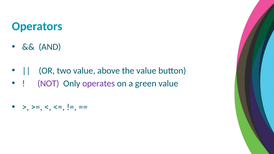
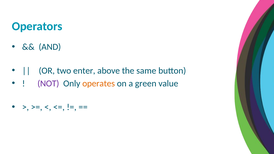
two value: value -> enter (84, 71)
the value: value -> same (146, 71)
operates colour: purple -> orange (99, 84)
